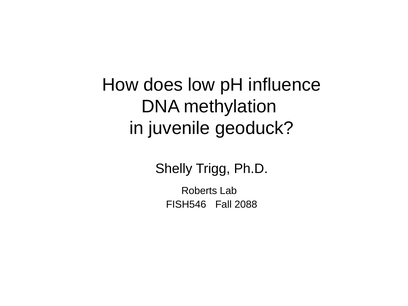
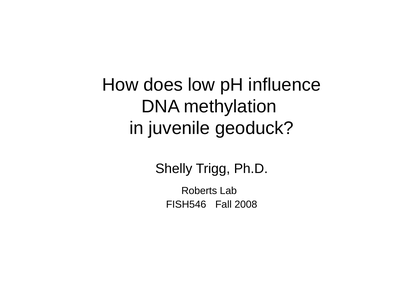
2088: 2088 -> 2008 (246, 205)
